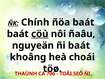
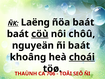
Chính: Chính -> Laëng (35, 22)
ñaâu: ñaâu -> chôû (82, 34)
choái underline: none -> present (82, 57)
